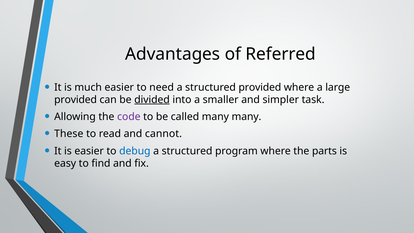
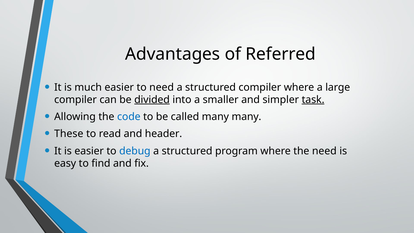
structured provided: provided -> compiler (260, 87)
provided: provided -> compiler (76, 100)
task underline: none -> present (313, 100)
code colour: purple -> blue (129, 117)
cannot: cannot -> header (164, 134)
the parts: parts -> need (324, 151)
